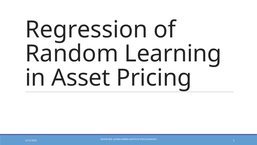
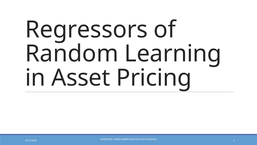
Regression: Regression -> Regressors (86, 30)
